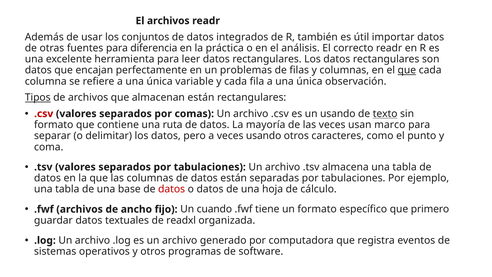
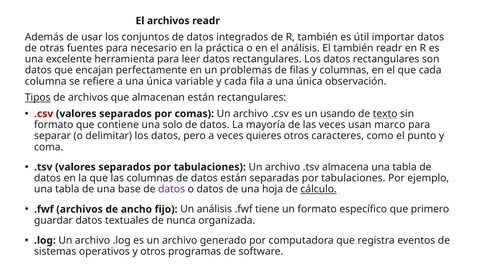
diferencia: diferencia -> necesario (154, 48)
El correcto: correcto -> también (353, 48)
que underline: present -> none (407, 70)
ruta: ruta -> solo (173, 125)
veces usando: usando -> quieres (264, 136)
datos colour: red -> purple (172, 189)
cálculo underline: none -> present (319, 189)
Un cuando: cuando -> análisis (214, 209)
readxl: readxl -> nunca (181, 220)
